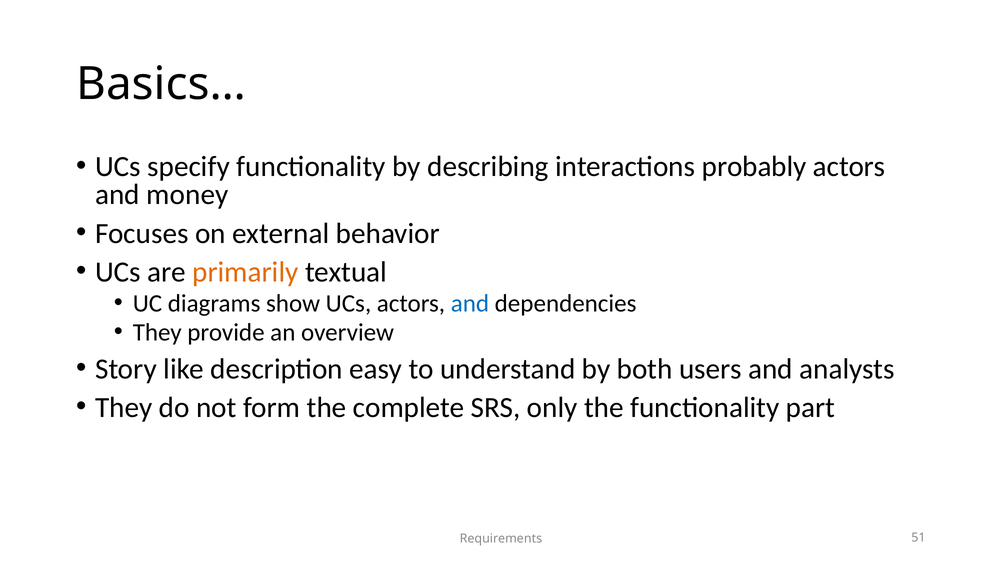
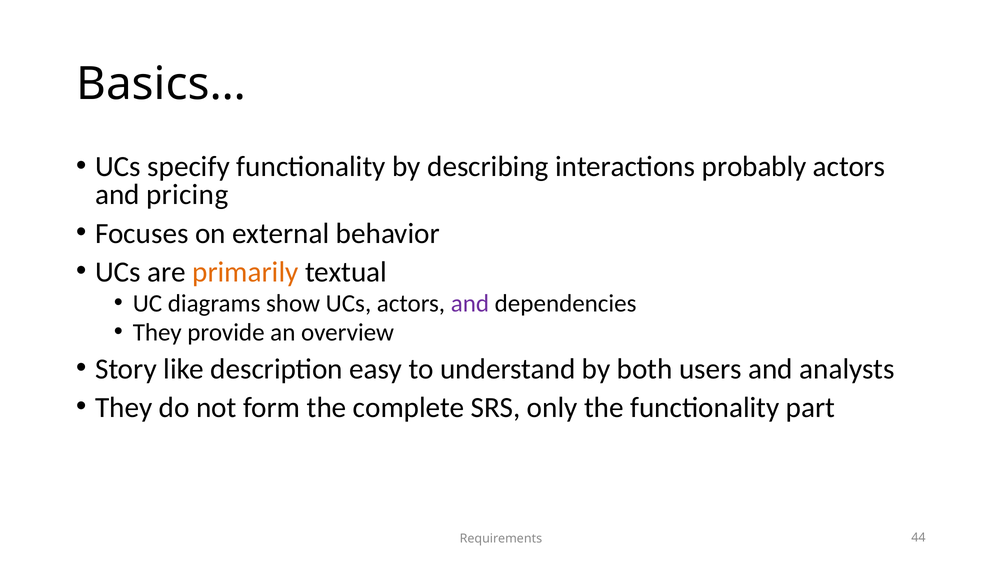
money: money -> pricing (187, 195)
and colour: blue -> purple (470, 303)
51: 51 -> 44 (918, 537)
